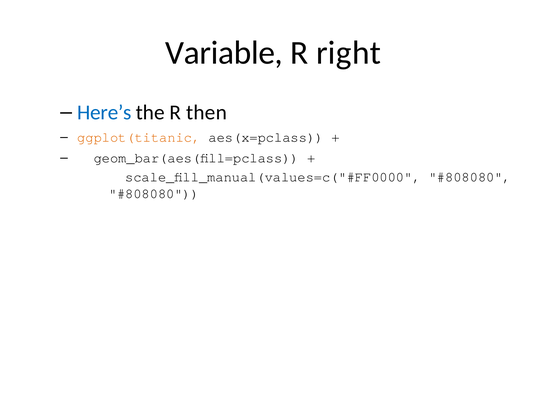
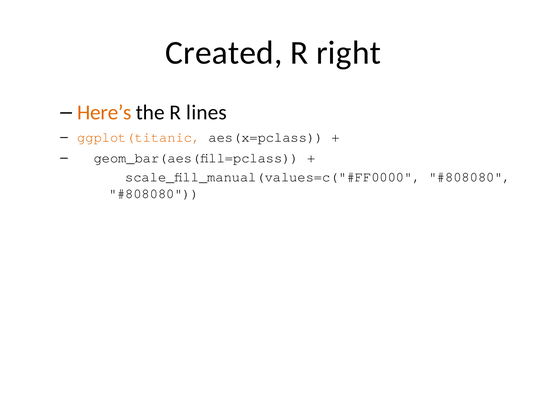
Variable: Variable -> Created (224, 53)
Here’s colour: blue -> orange (104, 113)
then: then -> lines (207, 113)
